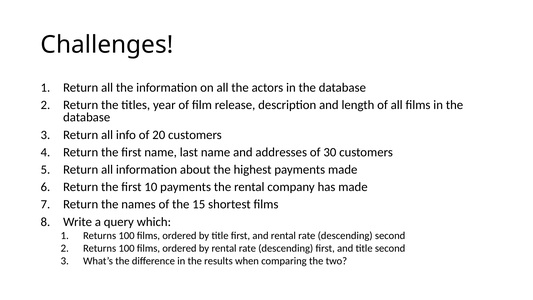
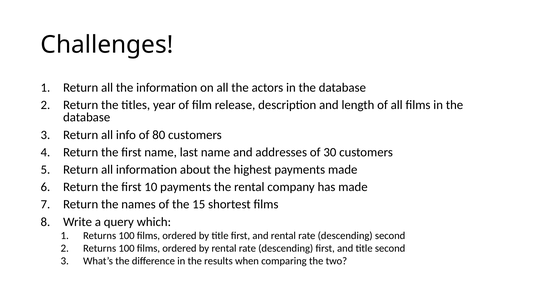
20: 20 -> 80 (159, 135)
